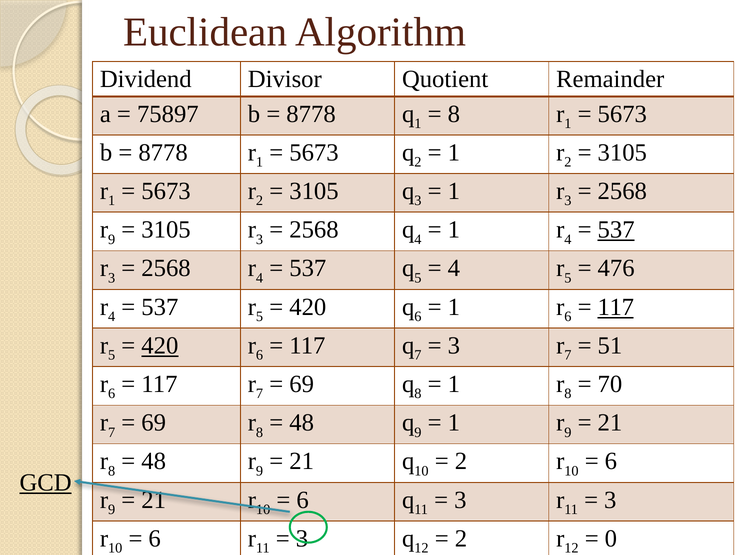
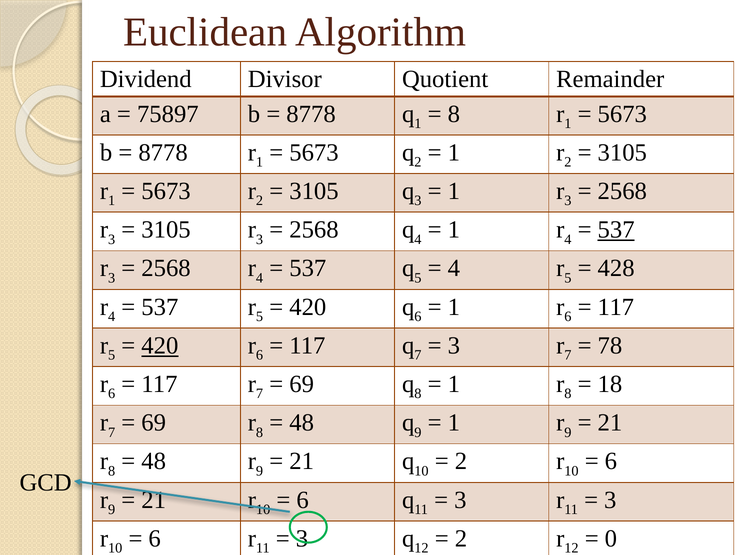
9: 9 -> 3 (112, 239)
476: 476 -> 428 (616, 268)
117 underline: present -> none (616, 307)
51: 51 -> 78 (610, 346)
70: 70 -> 18 (610, 384)
GCD underline: present -> none (46, 483)
